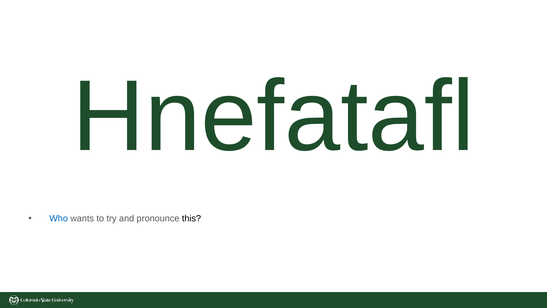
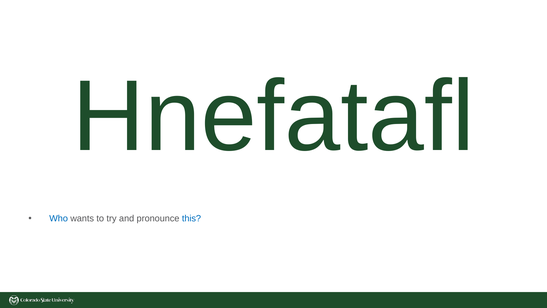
this colour: black -> blue (191, 218)
